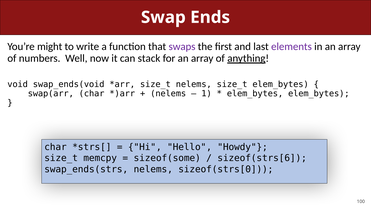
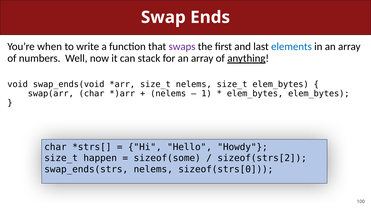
might: might -> when (50, 47)
elements colour: purple -> blue (291, 47)
memcpy: memcpy -> happen (100, 158)
sizeof(strs[6: sizeof(strs[6 -> sizeof(strs[2 (262, 158)
